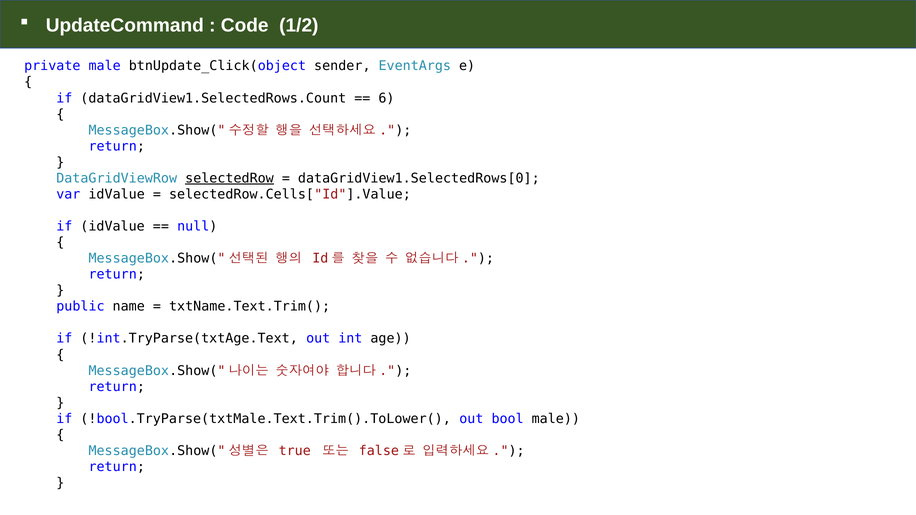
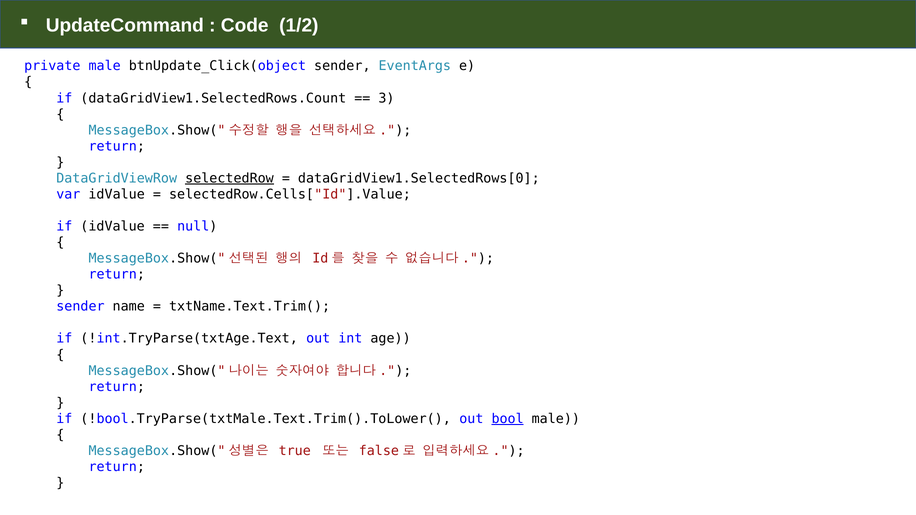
6: 6 -> 3 (386, 98)
public: public -> sender (80, 307)
bool underline: none -> present (508, 419)
